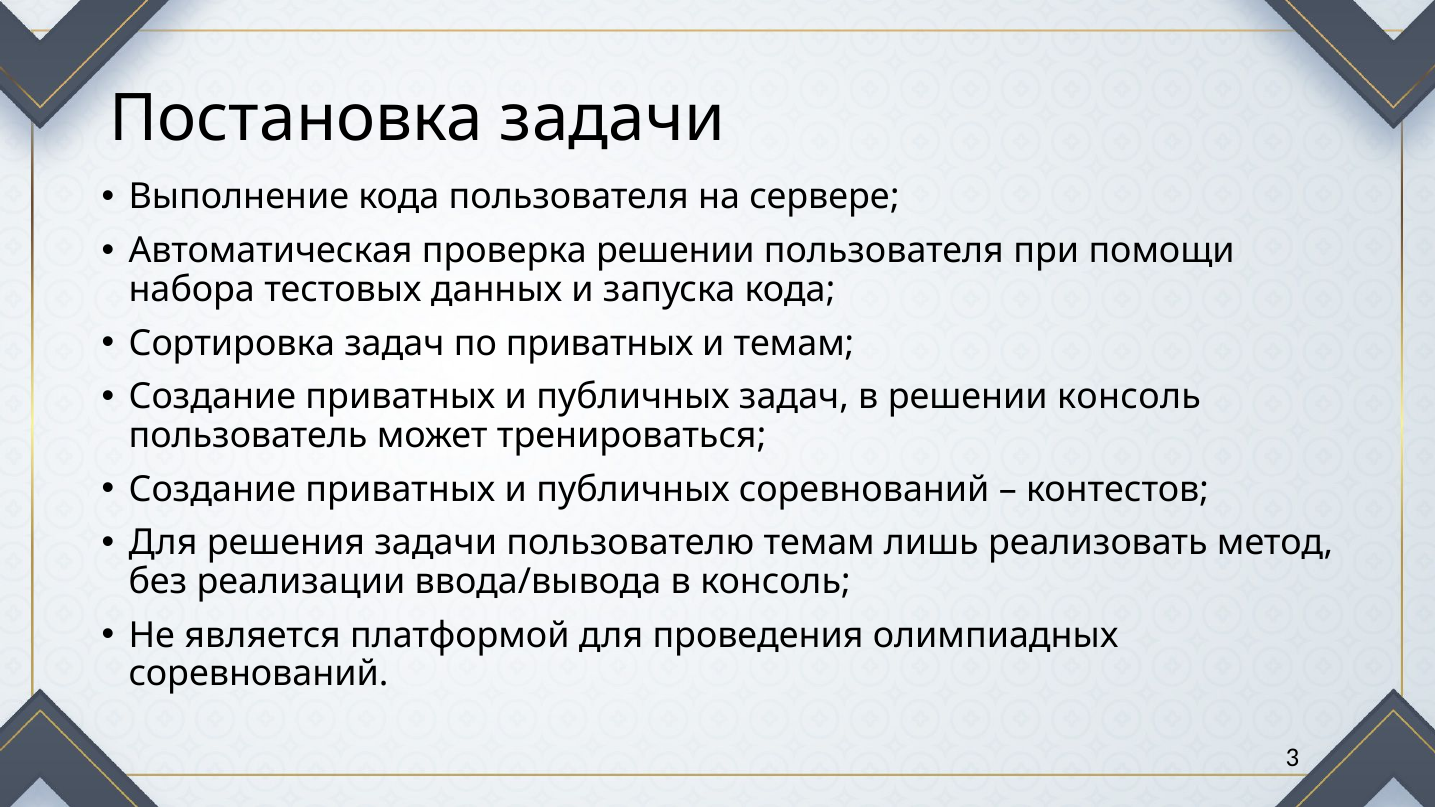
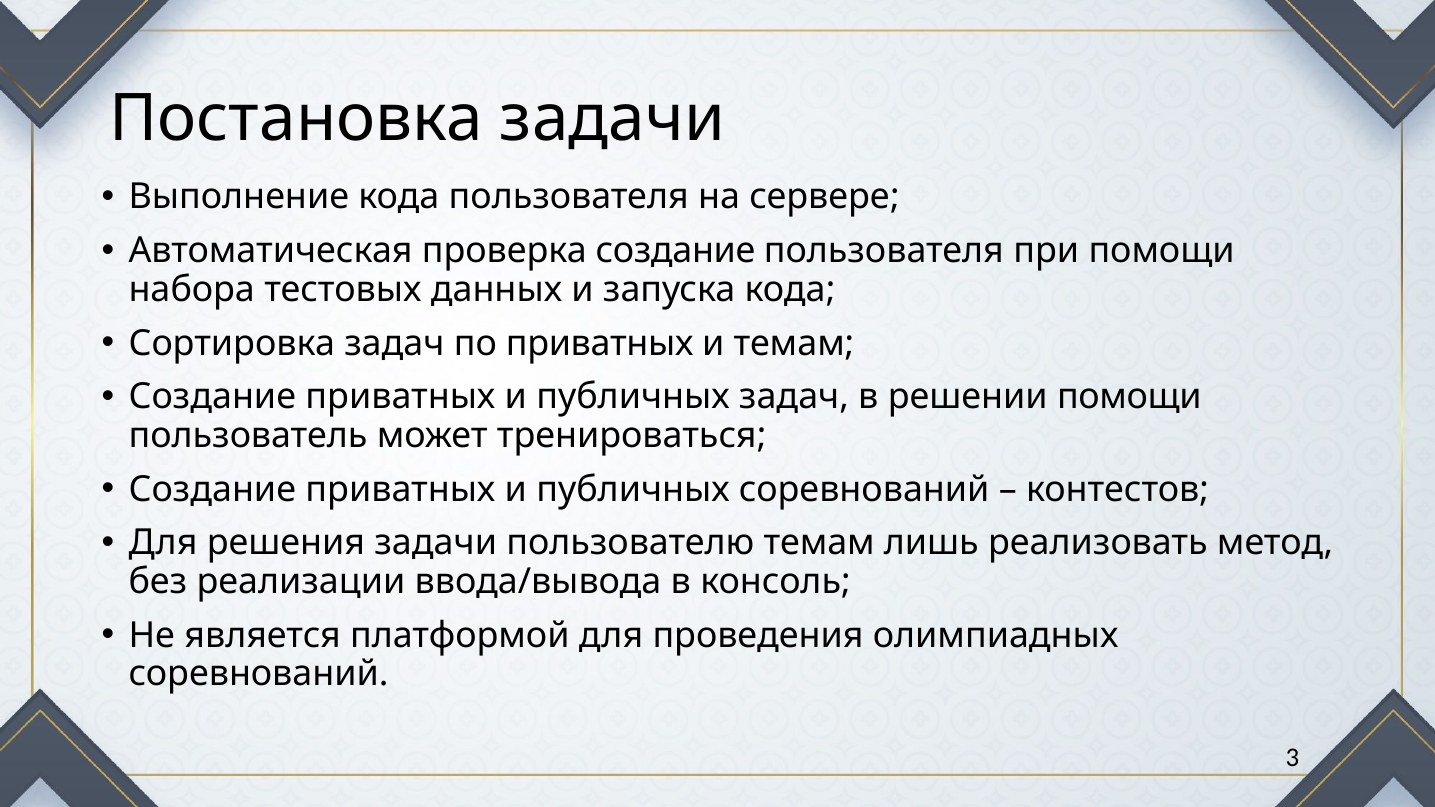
проверка решении: решении -> создание (675, 251)
решении консоль: консоль -> помощи (1129, 397)
